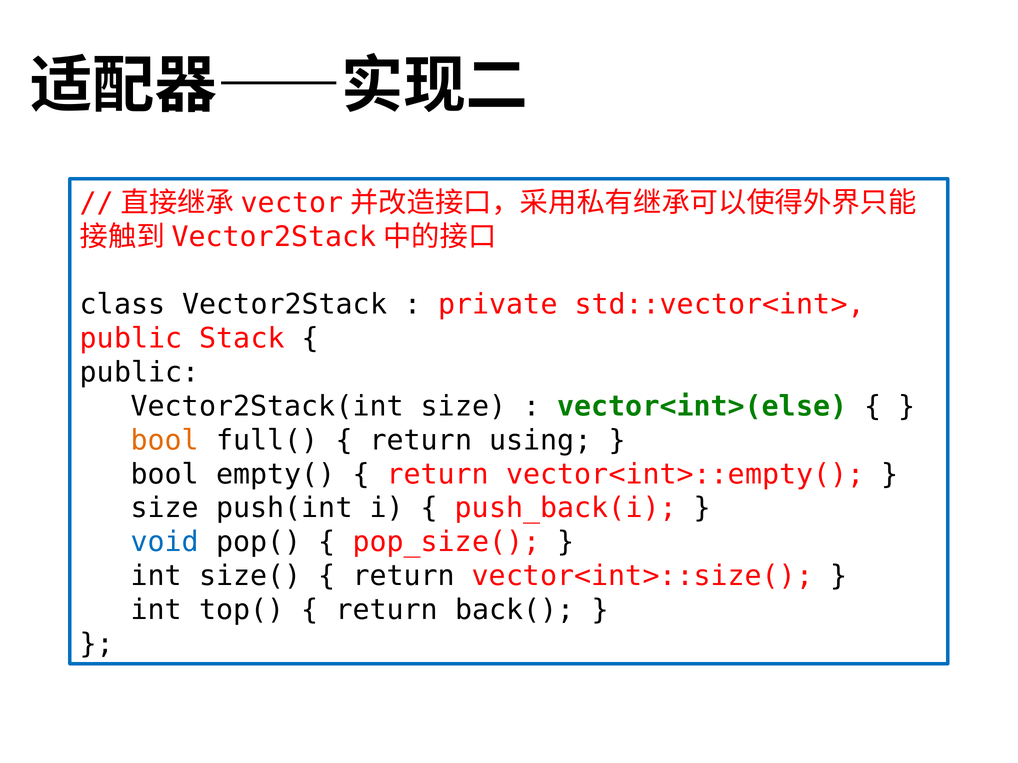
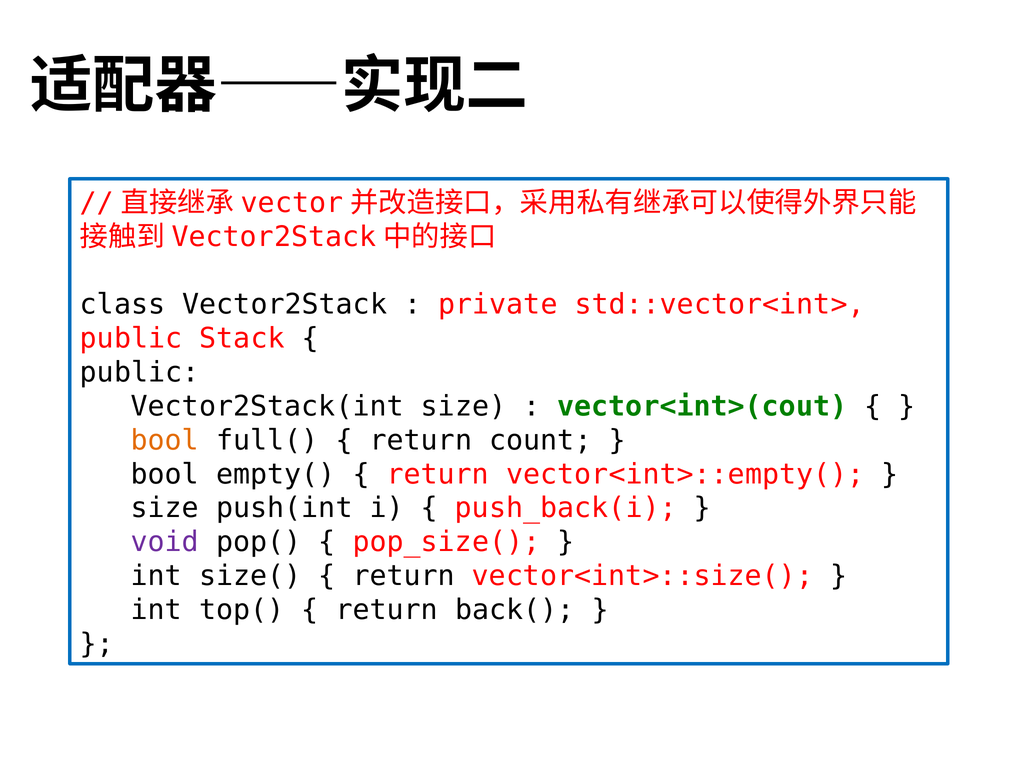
vector<int>(else: vector<int>(else -> vector<int>(cout (702, 407)
using: using -> count (540, 441)
void colour: blue -> purple (165, 542)
